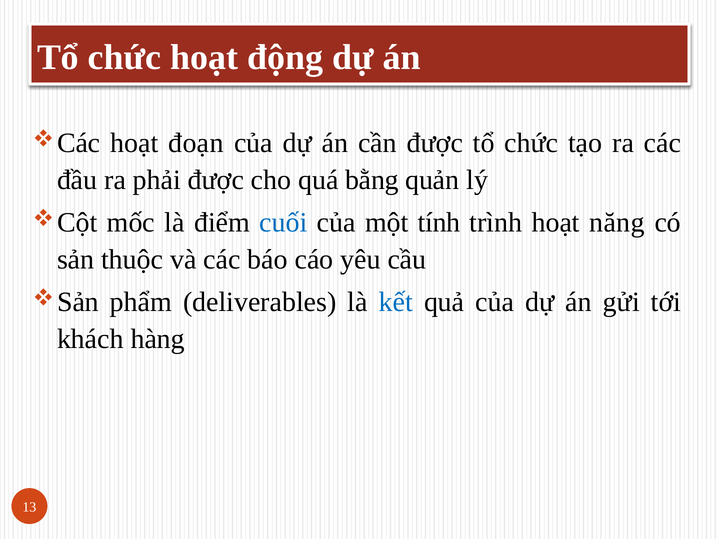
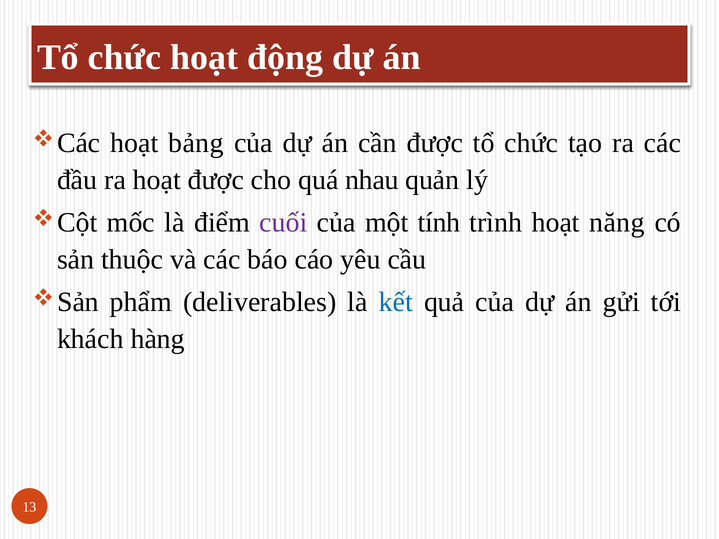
đoạn: đoạn -> bảng (196, 143)
ra phải: phải -> hoạt (157, 180)
bằng: bằng -> nhau (372, 180)
cuối colour: blue -> purple (283, 223)
